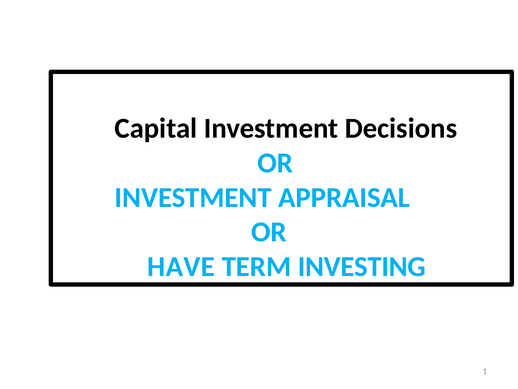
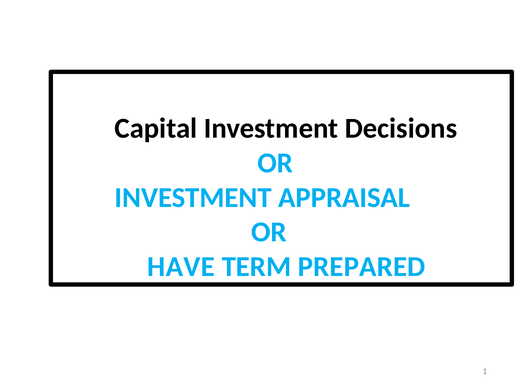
INVESTING: INVESTING -> PREPARED (362, 266)
